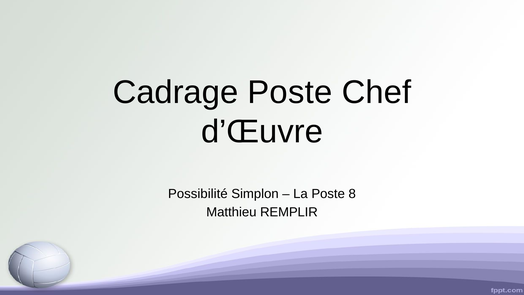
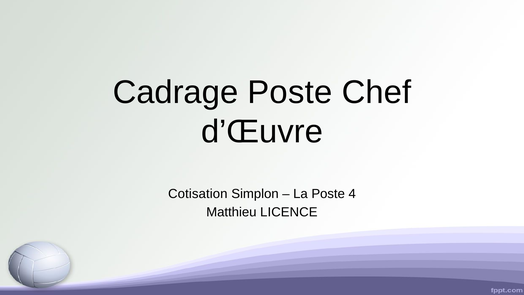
Possibilité: Possibilité -> Cotisation (198, 194)
8: 8 -> 4 (352, 194)
REMPLIR: REMPLIR -> LICENCE (289, 212)
